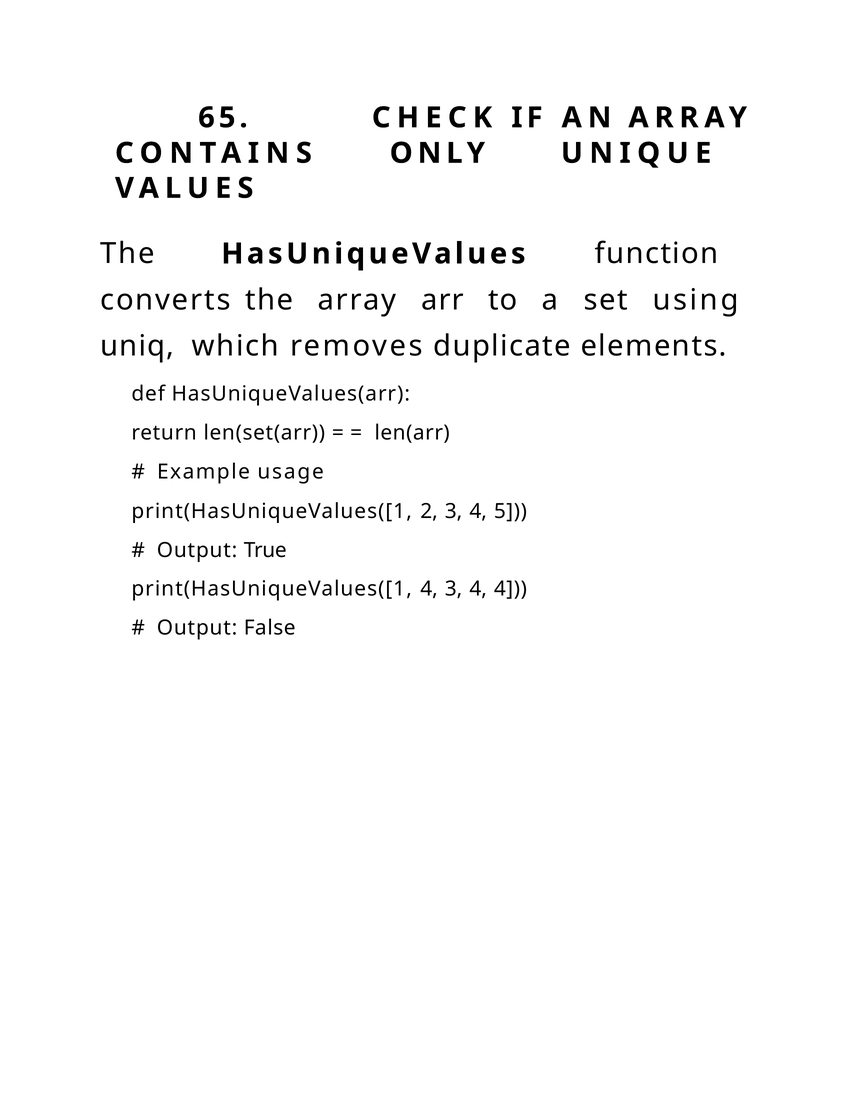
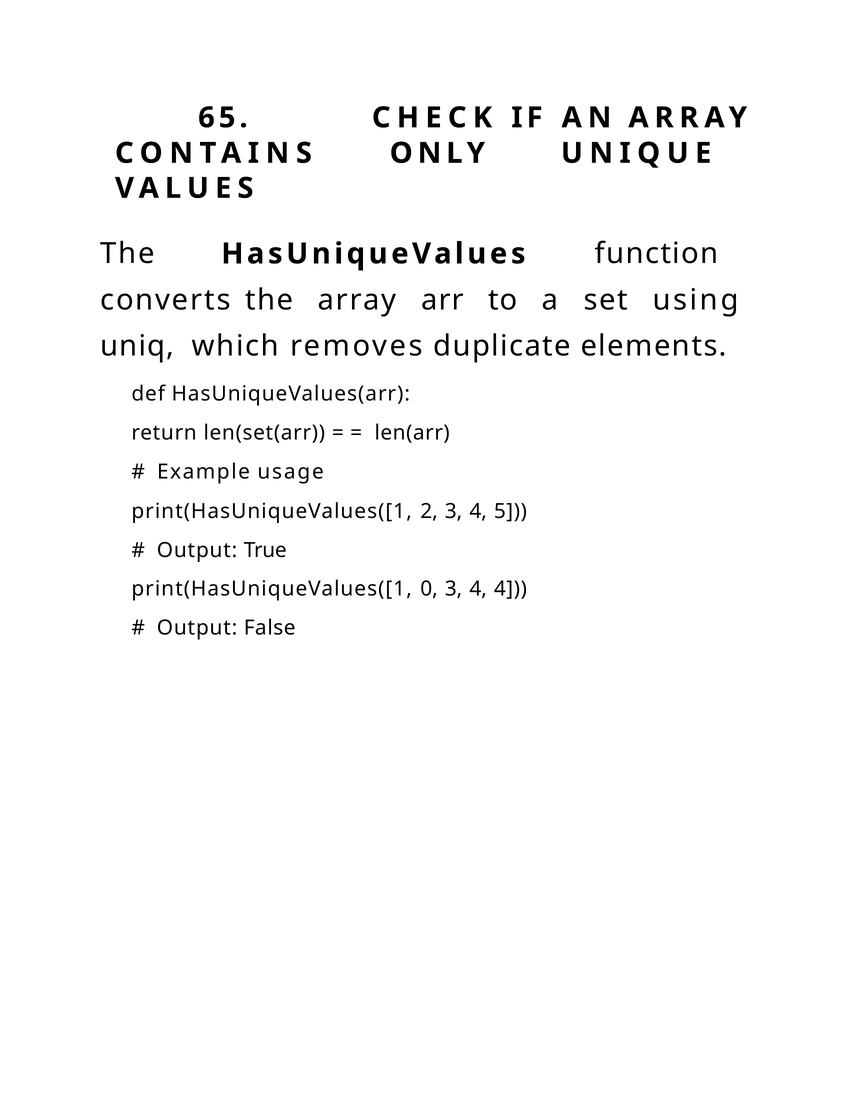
print(HasUniqueValues([1 4: 4 -> 0 (429, 589)
